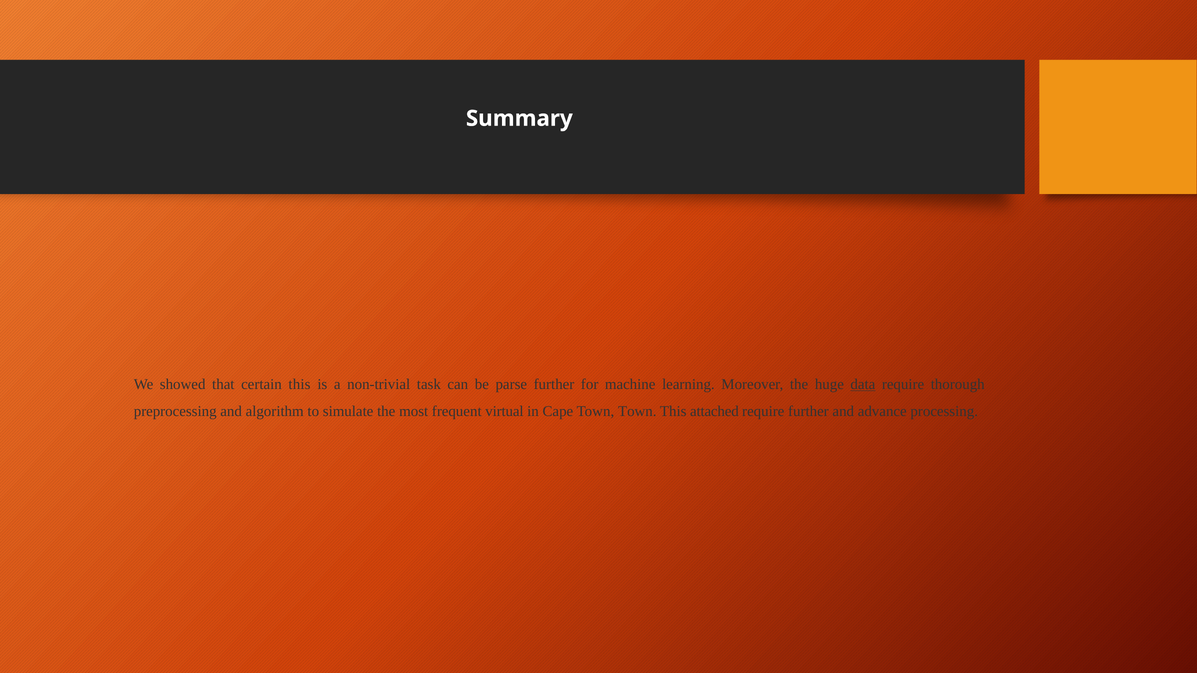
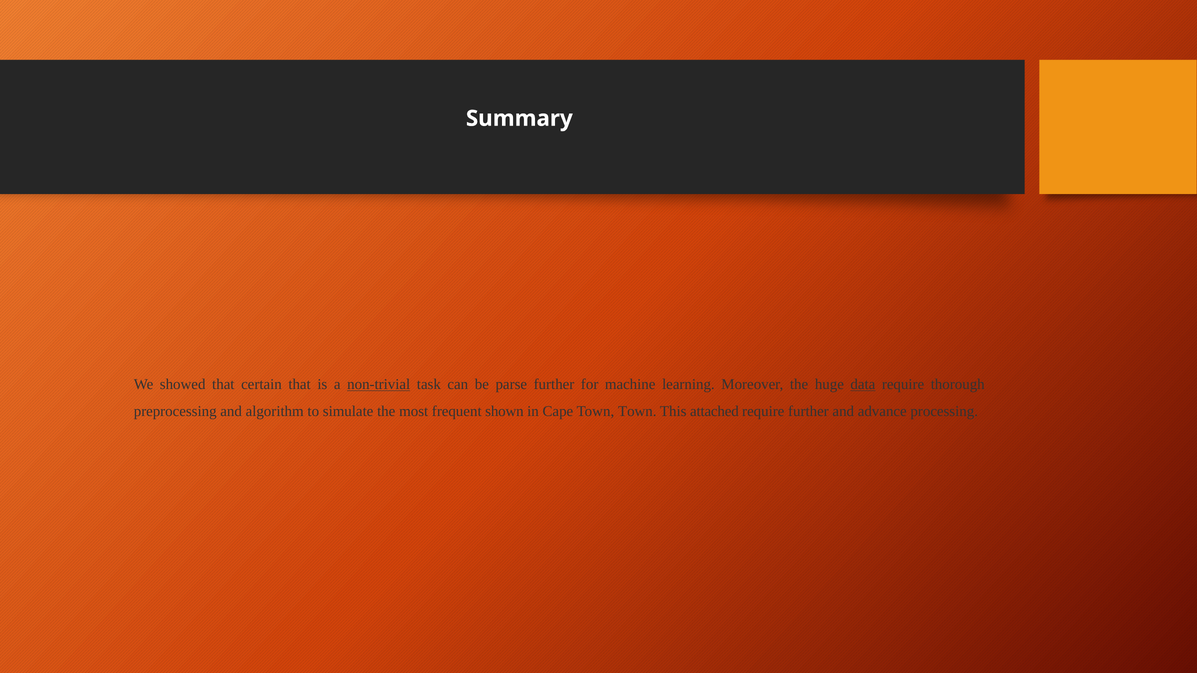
certain this: this -> that (300, 384)
non-trivial underline: none -> present (379, 384)
virtual: virtual -> shown (504, 411)
